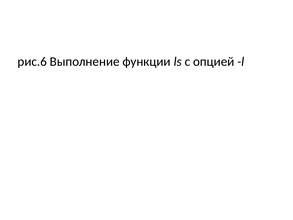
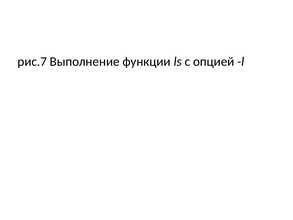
рис.6: рис.6 -> рис.7 (32, 61)
